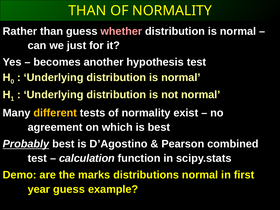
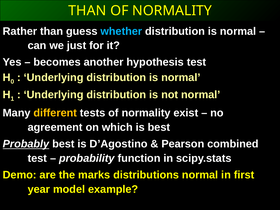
whether colour: pink -> light blue (121, 31)
calculation: calculation -> probability (87, 158)
year guess: guess -> model (69, 189)
